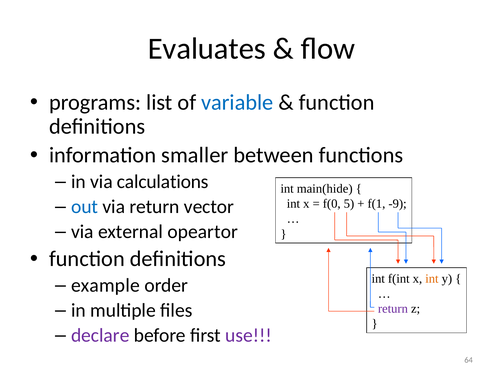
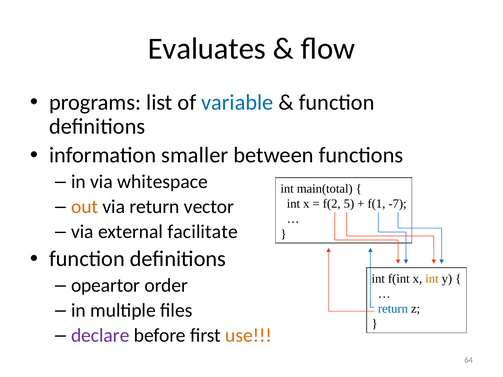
calculations: calculations -> whitespace (163, 182)
main(hide: main(hide -> main(total (325, 189)
out colour: blue -> orange (85, 207)
f(0: f(0 -> f(2 (332, 204)
-9: -9 -> -7 (398, 204)
opeartor: opeartor -> facilitate (203, 232)
example: example -> opeartor (106, 286)
return colour: purple -> blue (393, 309)
use colour: purple -> orange (249, 336)
